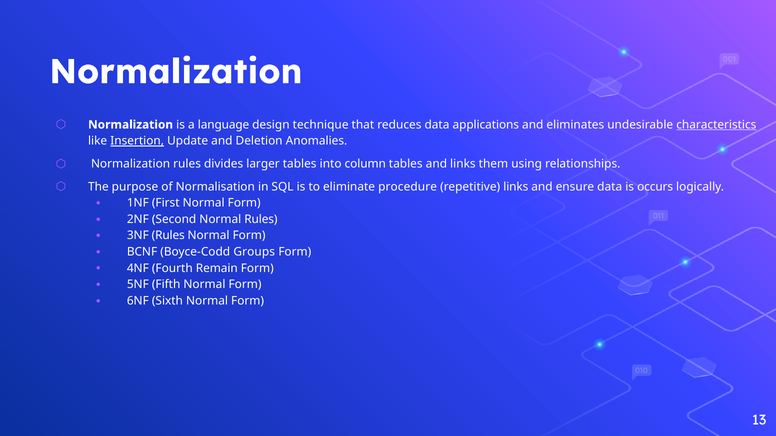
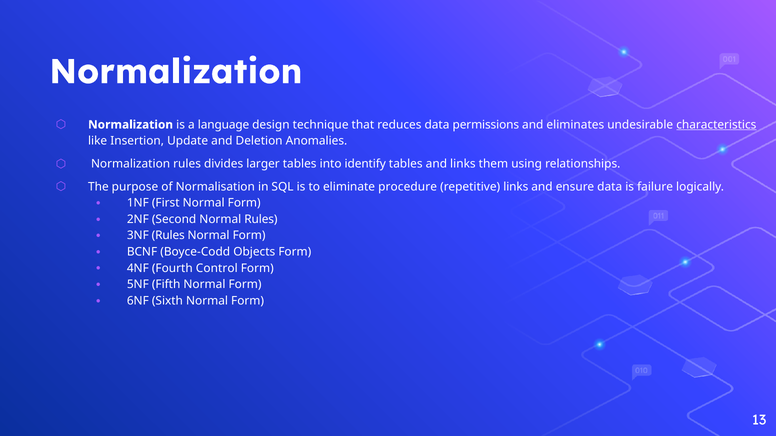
applications: applications -> permissions (486, 125)
Insertion underline: present -> none (137, 141)
column: column -> identify (365, 164)
occurs: occurs -> failure (655, 187)
Groups: Groups -> Objects (254, 252)
Remain: Remain -> Control (217, 269)
